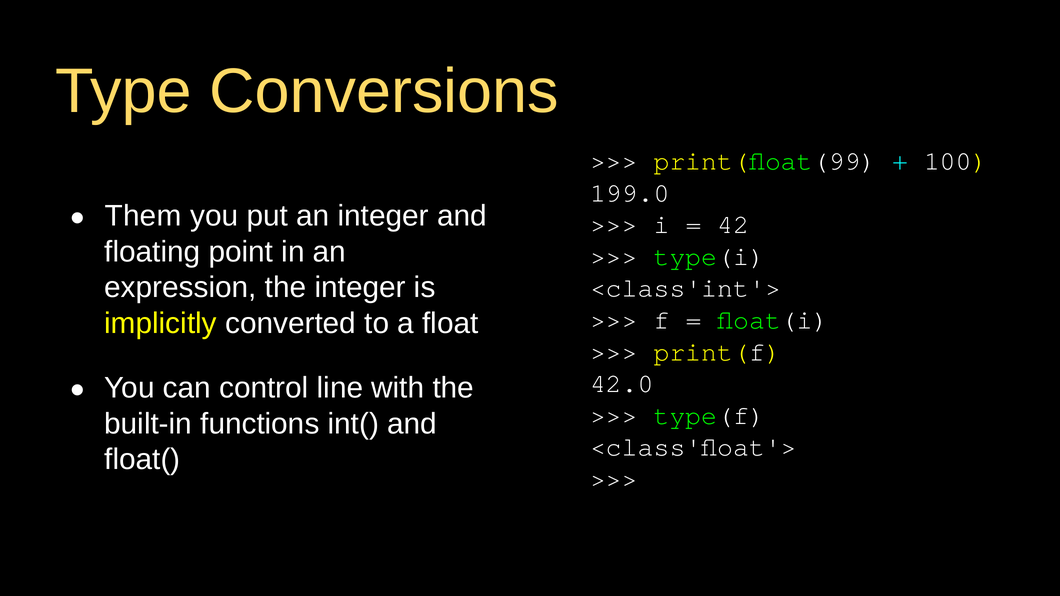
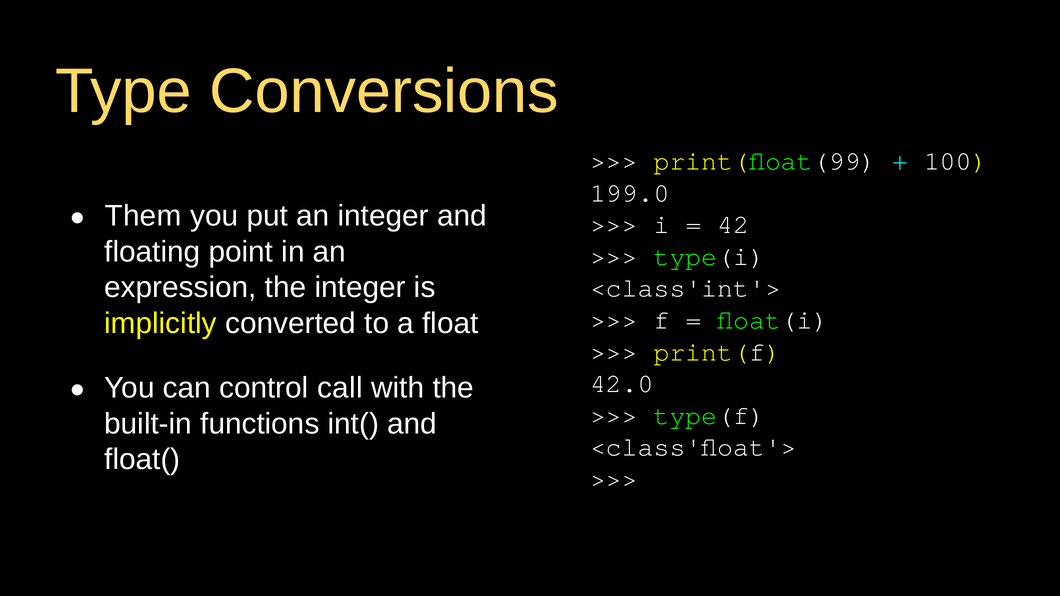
line: line -> call (340, 388)
